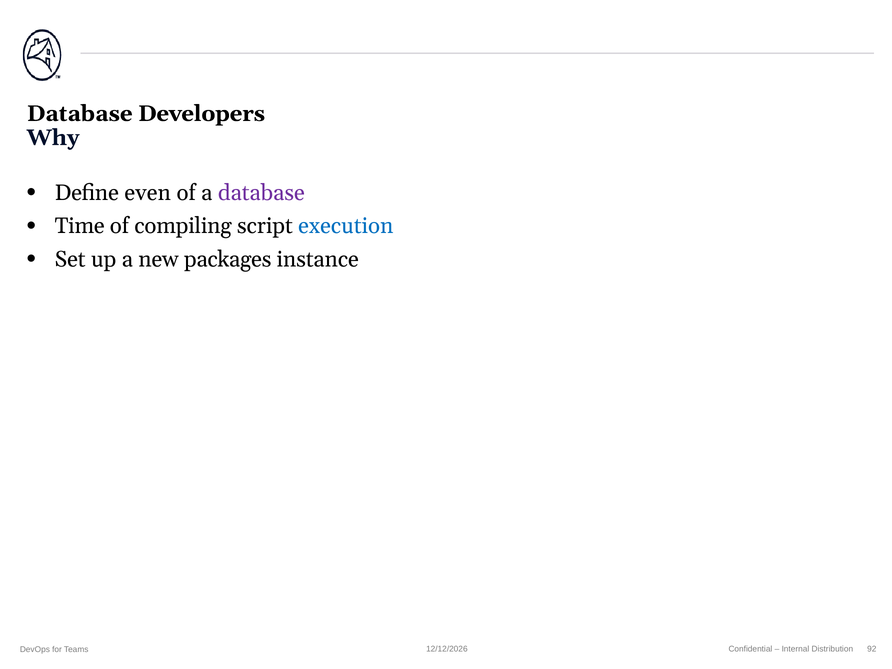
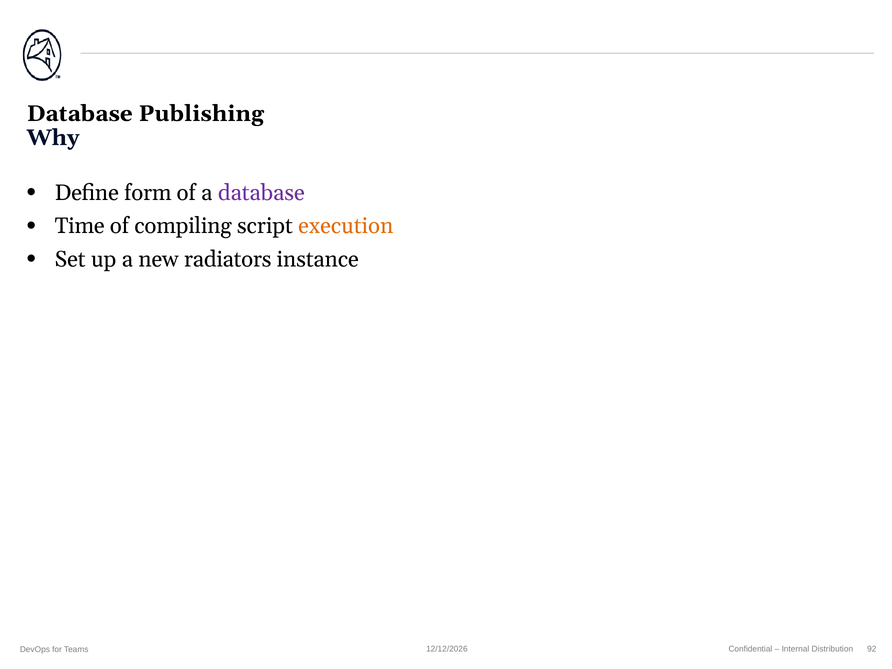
Developers: Developers -> Publishing (201, 114)
even: even -> form (148, 193)
execution colour: blue -> orange (346, 226)
packages: packages -> radiators (228, 259)
